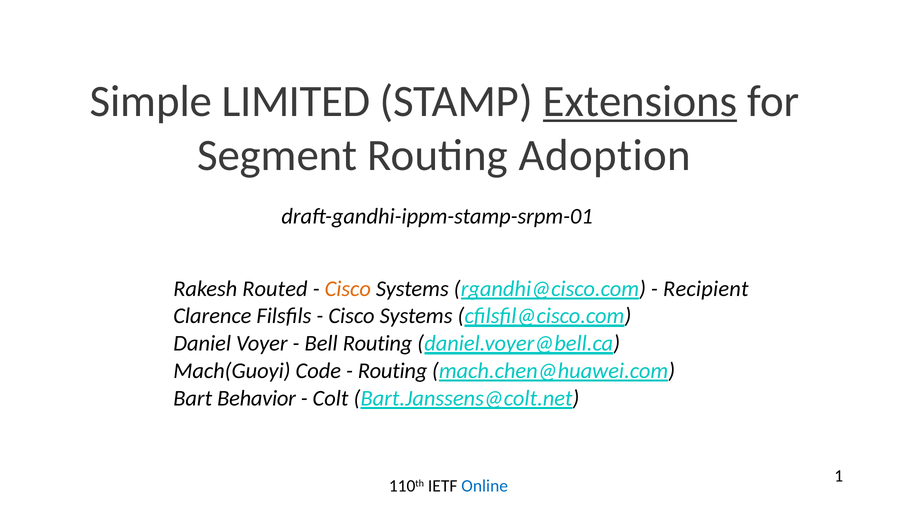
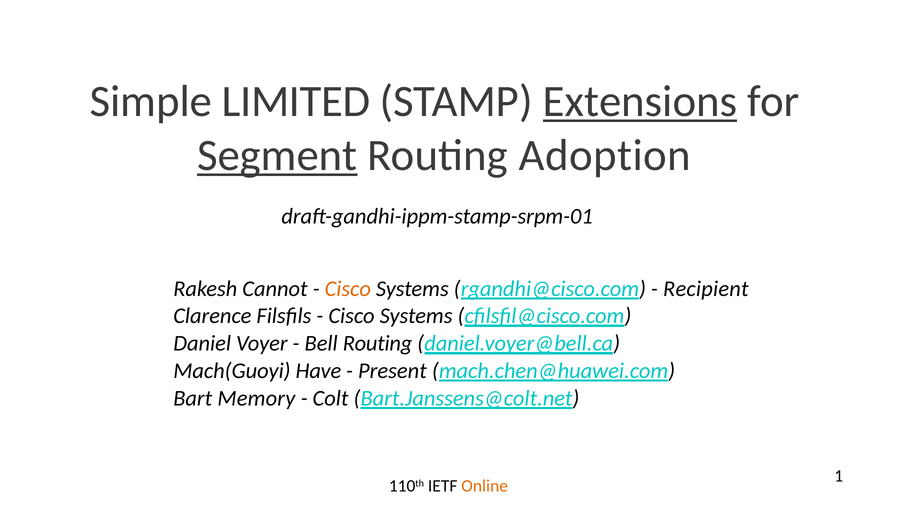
Segment underline: none -> present (277, 155)
Routed: Routed -> Cannot (275, 288)
Code: Code -> Have (318, 371)
Routing: Routing -> Present (392, 371)
Behavior: Behavior -> Memory (256, 398)
Online colour: blue -> orange (485, 486)
